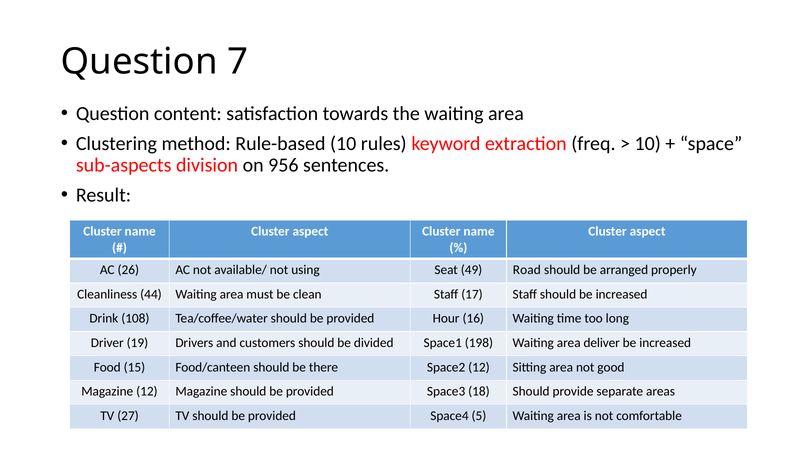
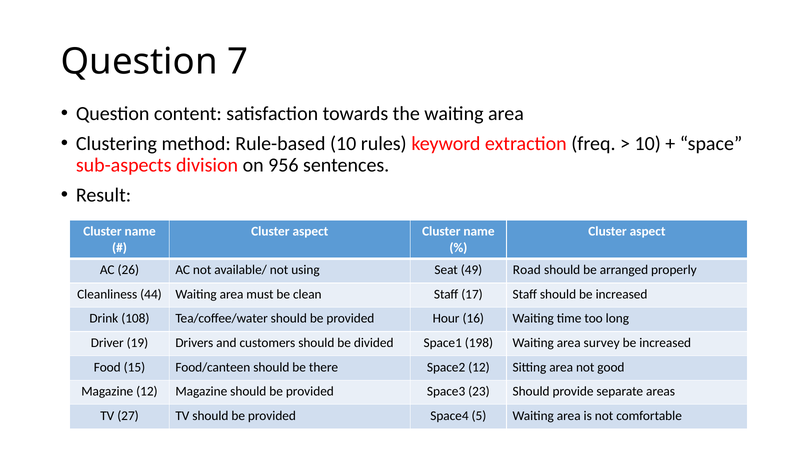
deliver: deliver -> survey (602, 343)
18: 18 -> 23 (479, 392)
